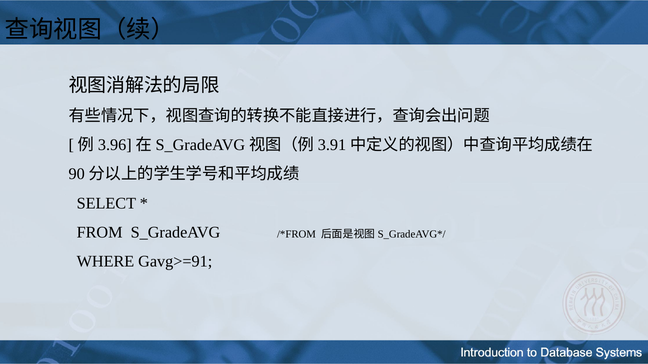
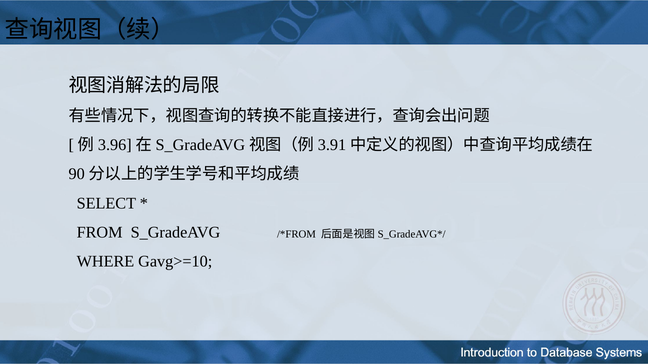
Gavg>=91: Gavg>=91 -> Gavg>=10 (175, 262)
